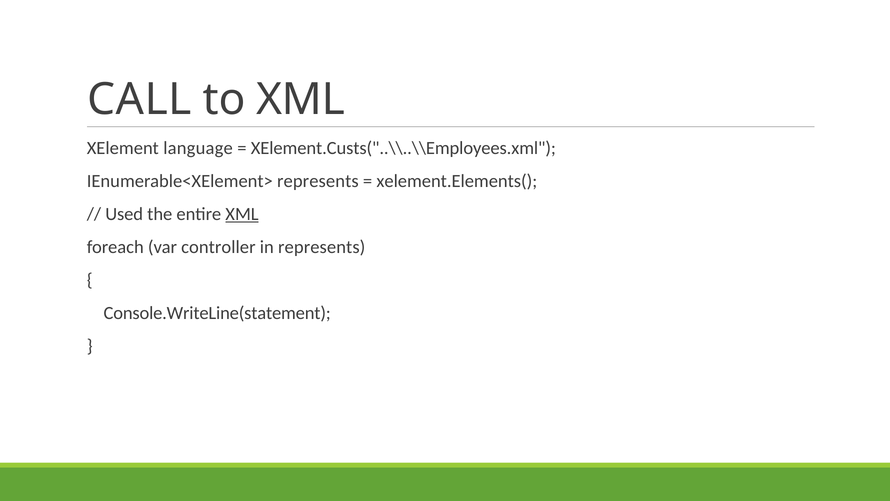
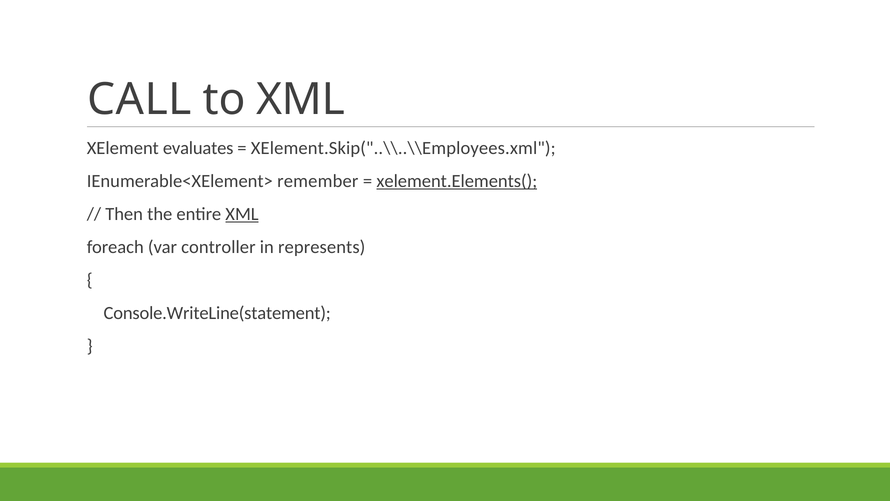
language: language -> evaluates (198, 148)
XElement.Custs("..\\..\\Employees.xml: XElement.Custs("..\\..\\Employees.xml -> XElement.Skip("..\\..\\Employees.xml (403, 148)
IEnumerable<XElement> represents: represents -> remember (318, 181)
xelement.Elements( underline: none -> present (457, 181)
Used: Used -> Then (124, 214)
